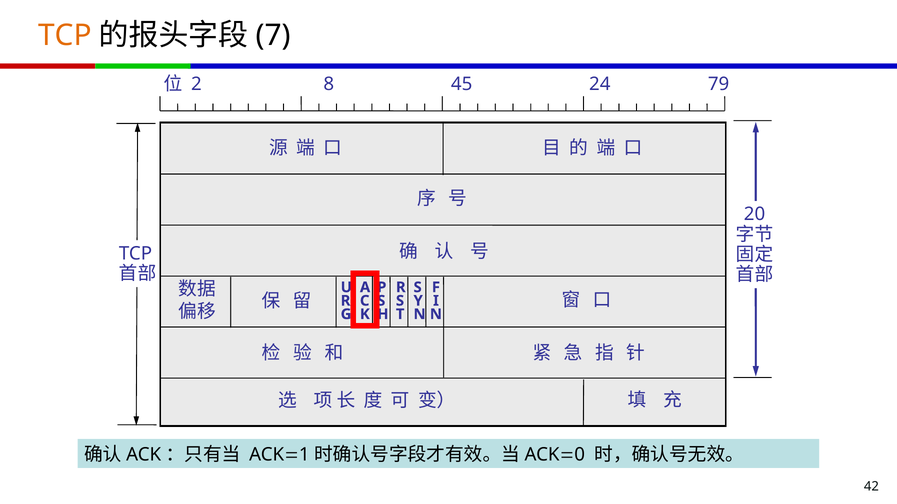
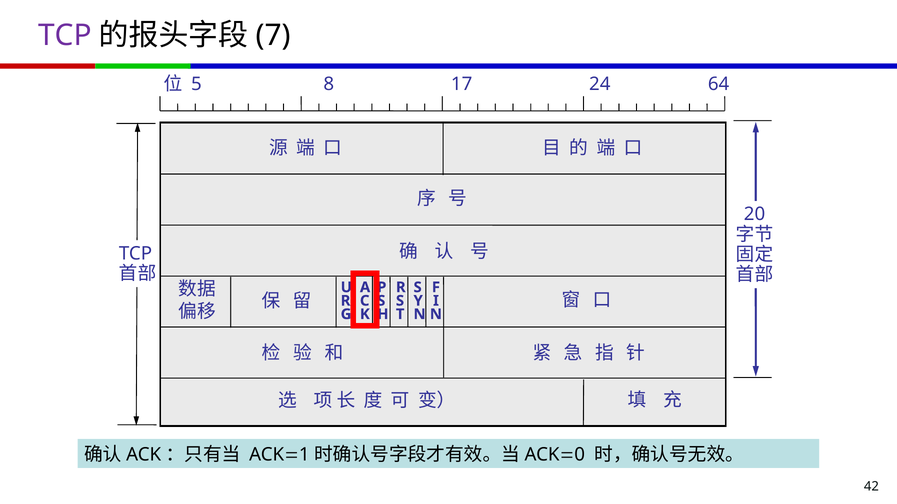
TCP colour: orange -> purple (65, 35)
2: 2 -> 5 (196, 84)
45: 45 -> 17 (462, 84)
79: 79 -> 64 (719, 84)
